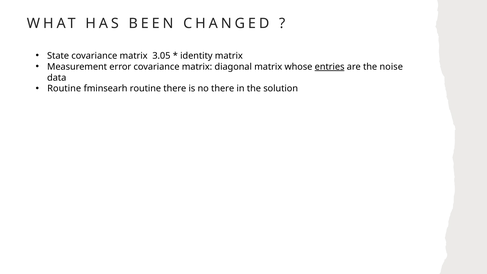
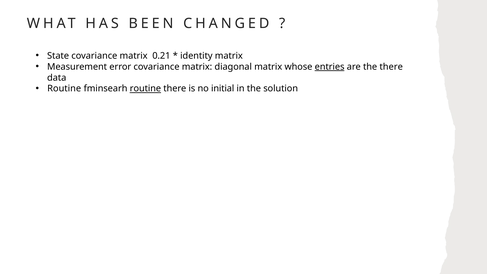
3.05: 3.05 -> 0.21 (161, 56)
the noise: noise -> there (391, 67)
routine underline: none -> present (145, 89)
no there: there -> initial (223, 89)
